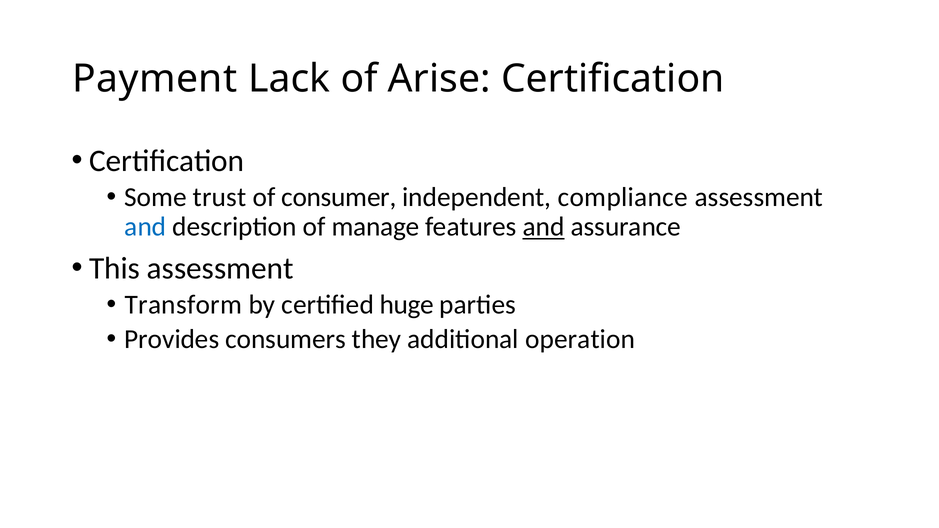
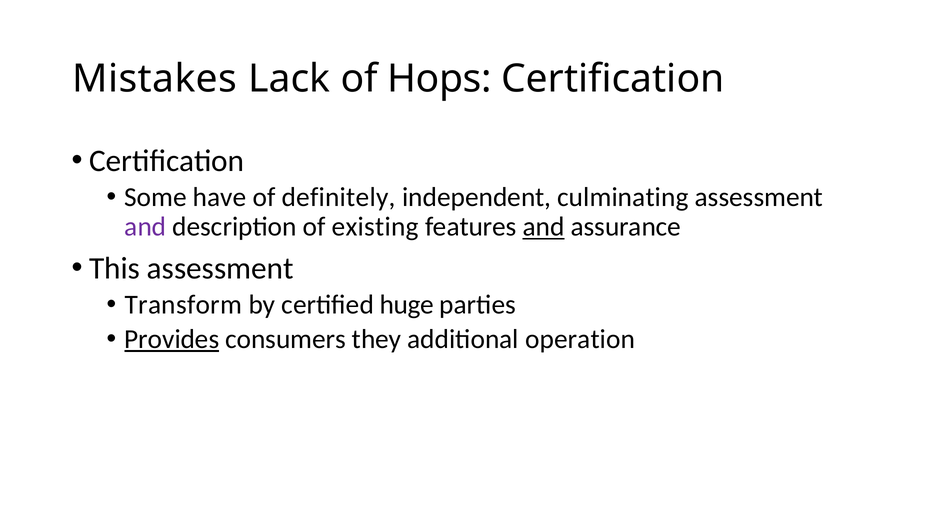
Payment: Payment -> Mistakes (155, 79)
Arise: Arise -> Hops (440, 79)
trust: trust -> have (220, 197)
consumer: consumer -> definitely (339, 197)
compliance: compliance -> culminating (623, 197)
and colour: blue -> purple (145, 227)
manage: manage -> existing (375, 227)
Provides underline: none -> present (172, 339)
